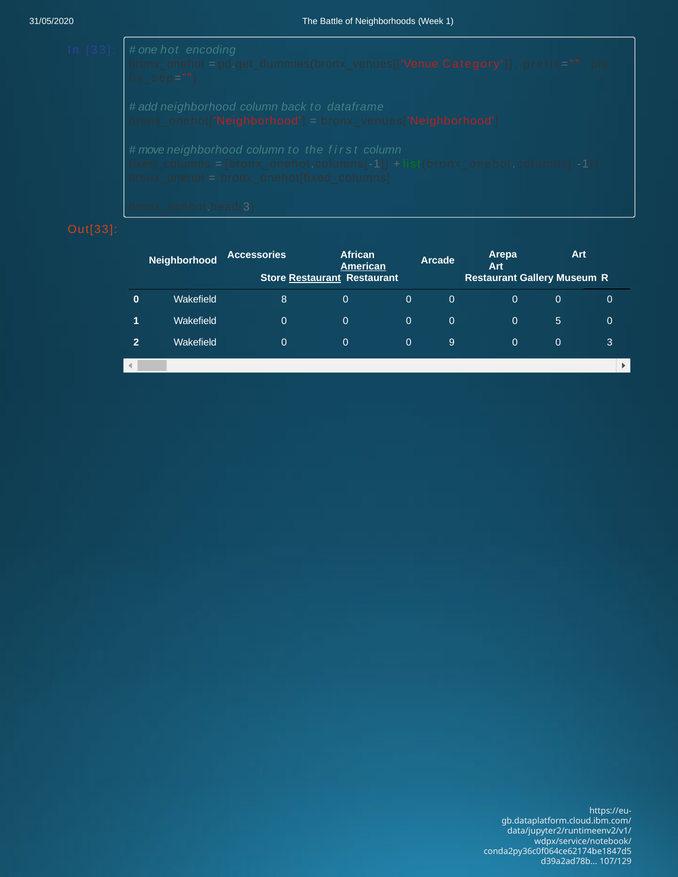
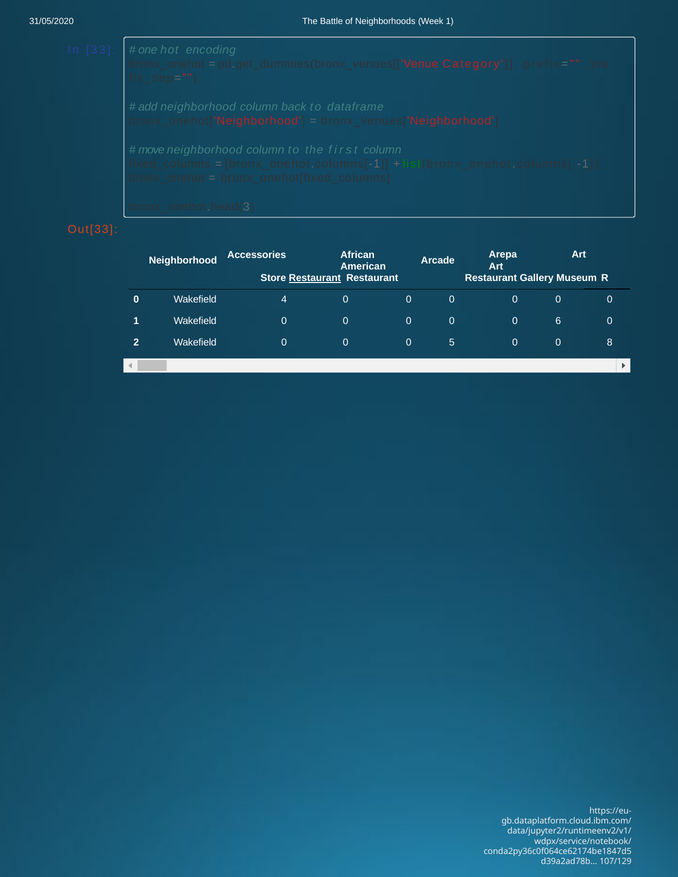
American underline: present -> none (363, 267)
8: 8 -> 4 (284, 300)
5: 5 -> 6 (558, 321)
9: 9 -> 5 (452, 342)
3: 3 -> 8 (610, 342)
